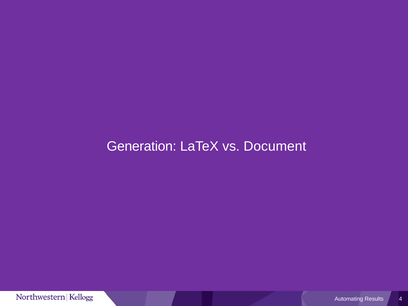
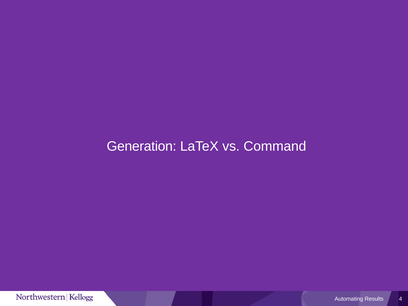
Document: Document -> Command (275, 146)
